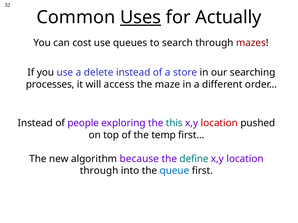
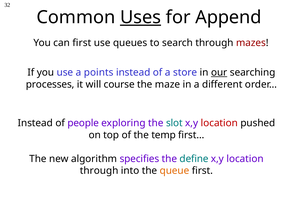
Actually: Actually -> Append (228, 17)
can cost: cost -> first (82, 43)
delete: delete -> points (99, 73)
our underline: none -> present (219, 73)
access: access -> course (119, 85)
this: this -> slot (174, 123)
because: because -> specifies (139, 159)
queue colour: blue -> orange (175, 171)
